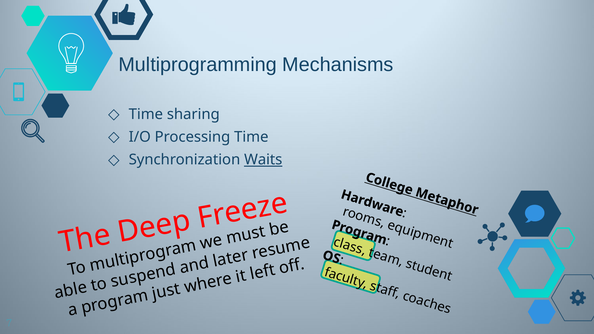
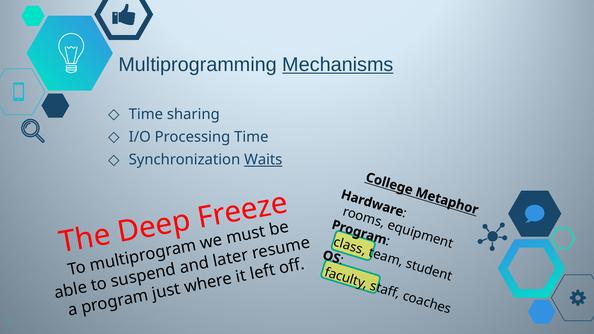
Mechanisms underline: none -> present (338, 65)
